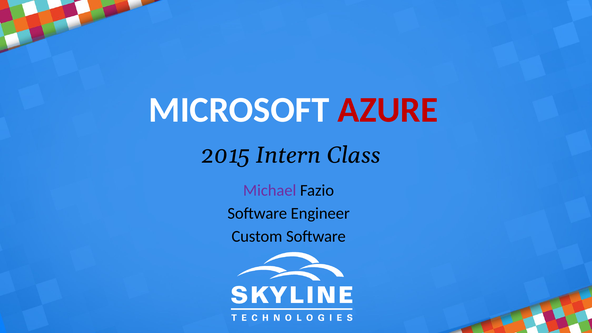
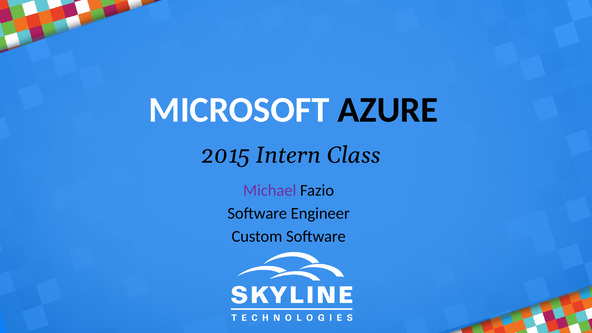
AZURE colour: red -> black (388, 110)
